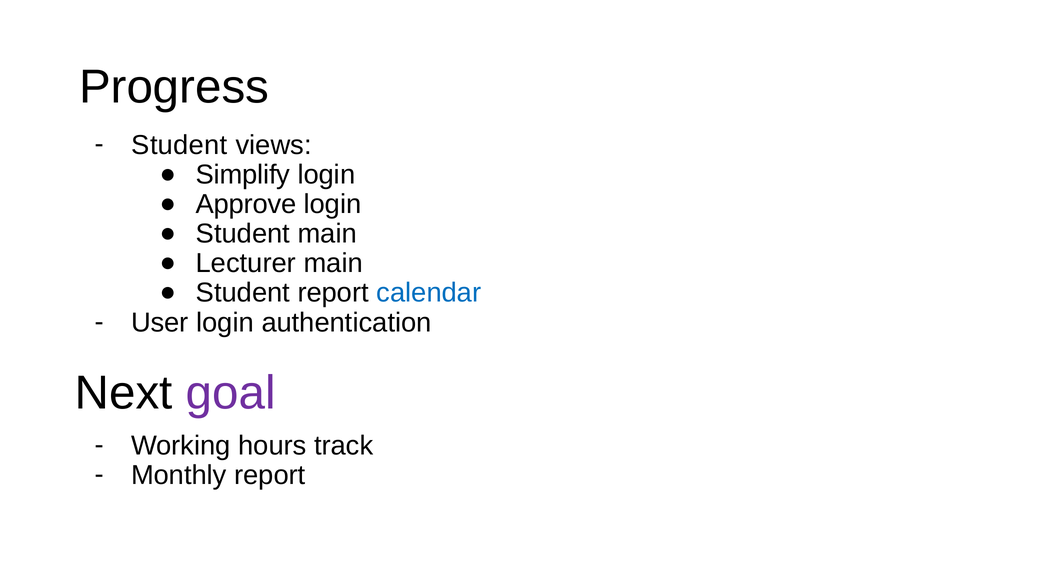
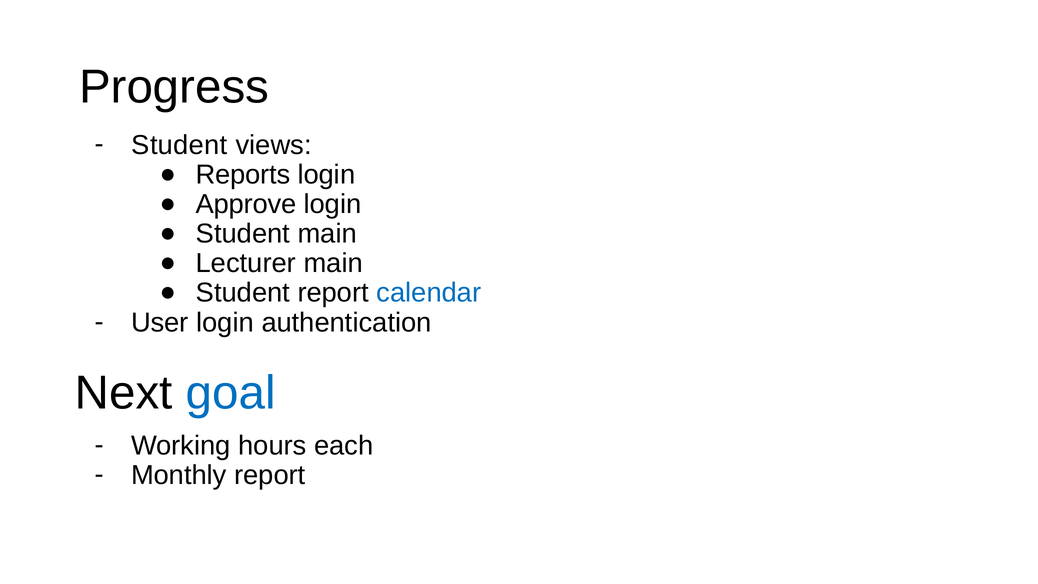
Simplify: Simplify -> Reports (243, 175)
goal colour: purple -> blue (231, 393)
track: track -> each (344, 446)
